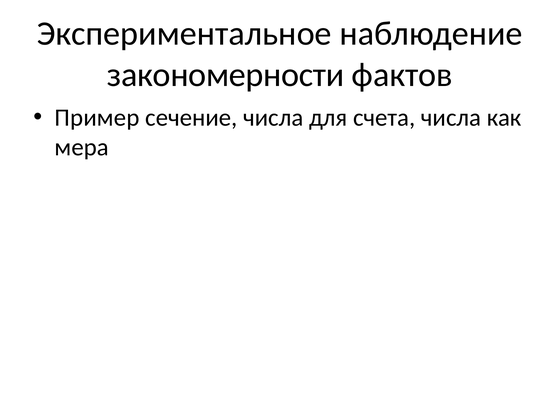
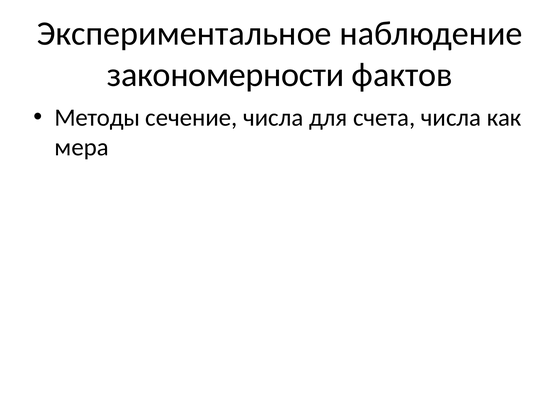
Пример: Пример -> Методы (97, 117)
